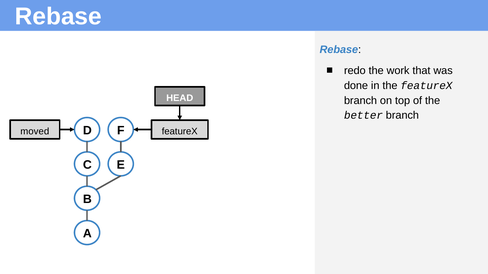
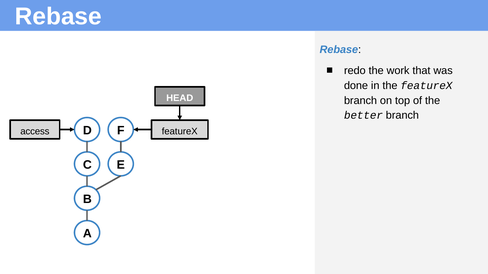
moved: moved -> access (35, 132)
